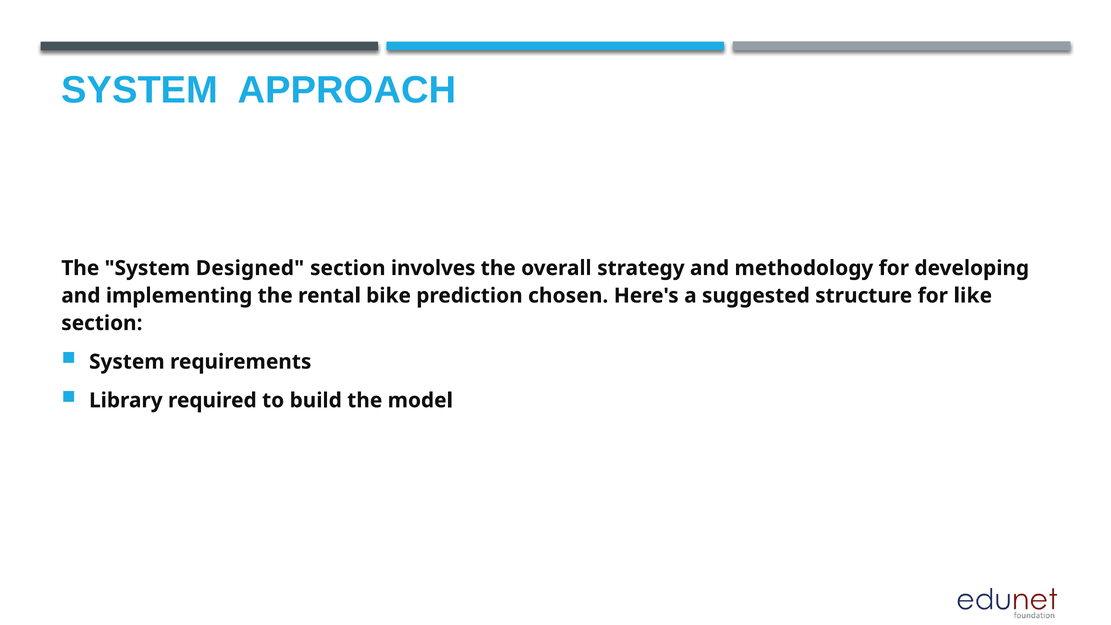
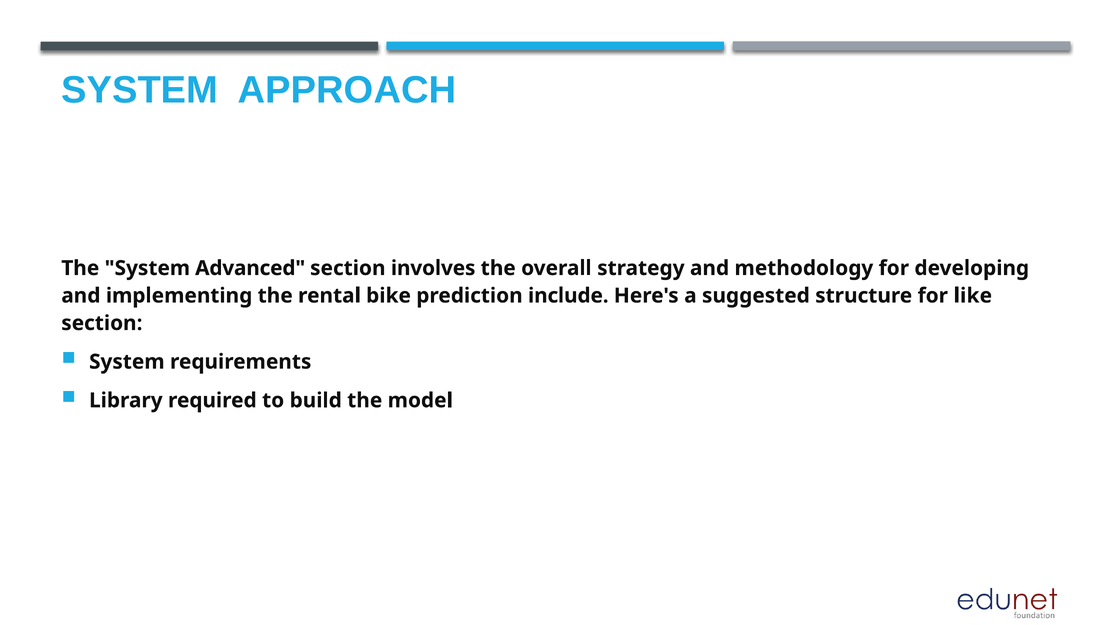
Designed: Designed -> Advanced (250, 268)
chosen: chosen -> include (568, 296)
